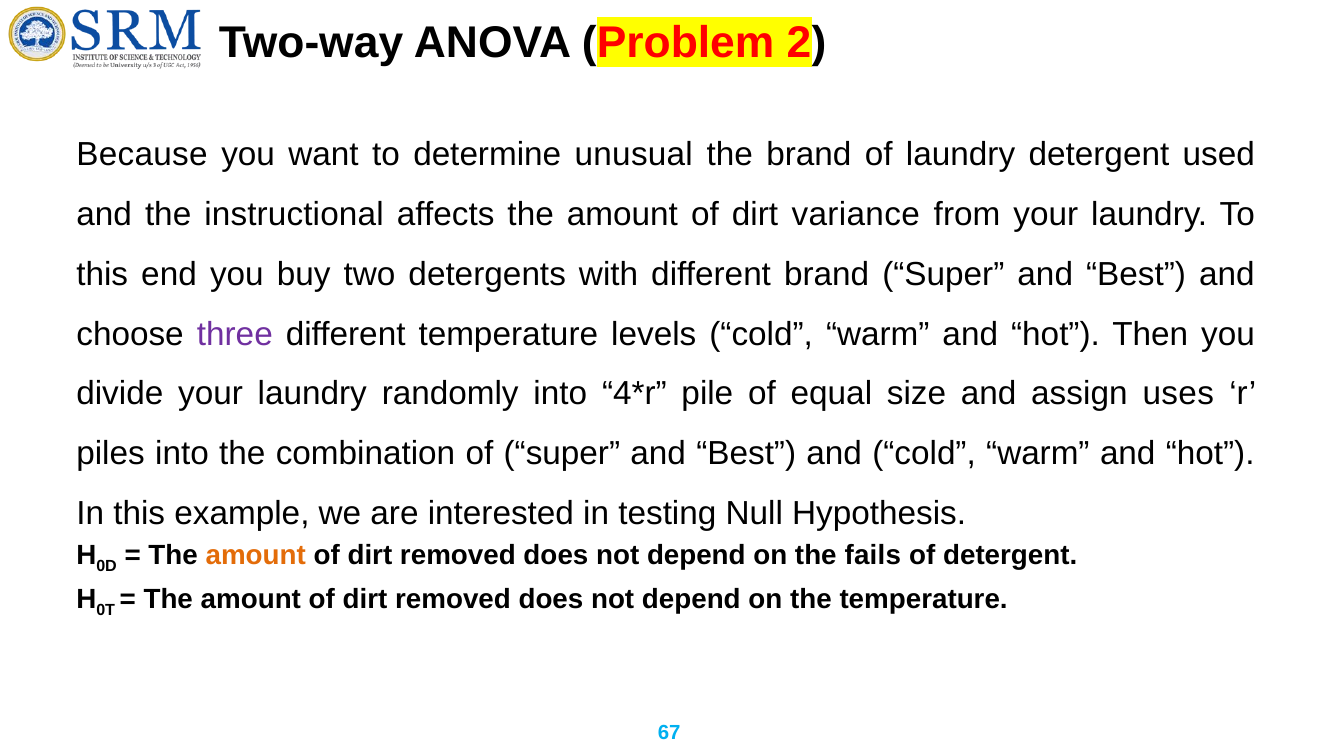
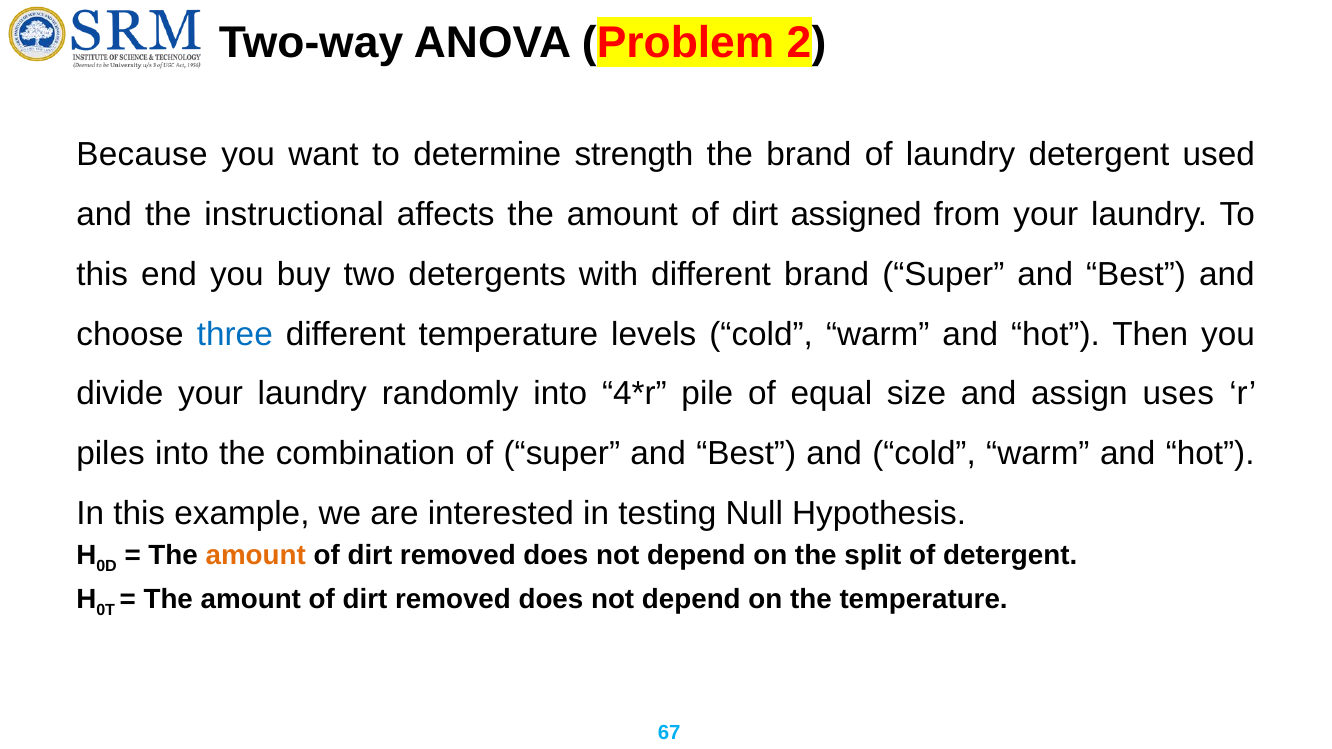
unusual: unusual -> strength (634, 154)
variance: variance -> assigned (856, 214)
three colour: purple -> blue (235, 334)
fails: fails -> split (873, 556)
